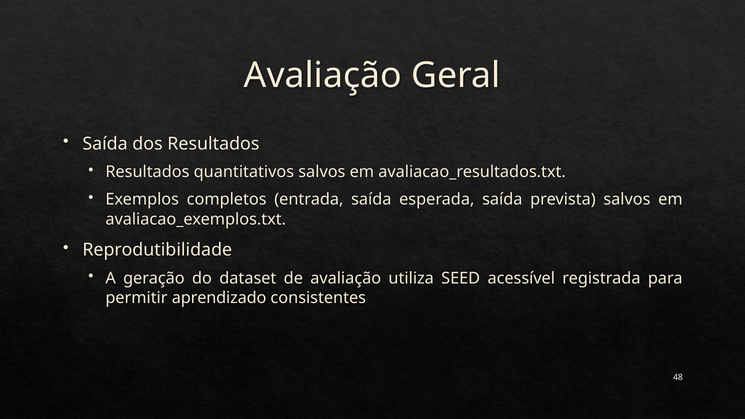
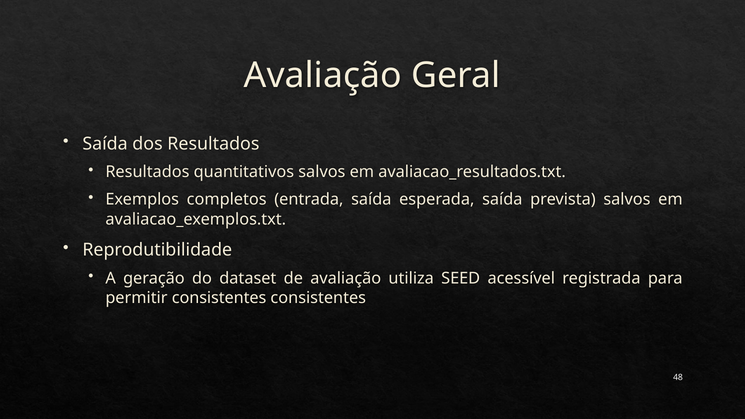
permitir aprendizado: aprendizado -> consistentes (219, 298)
